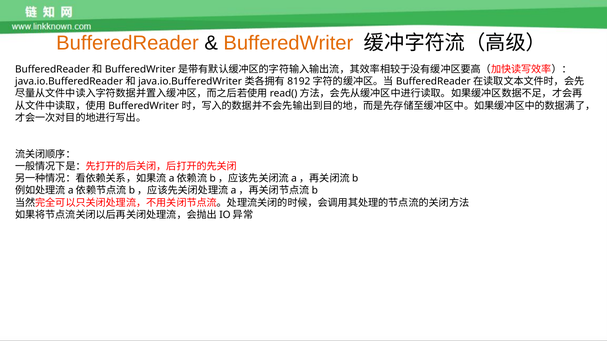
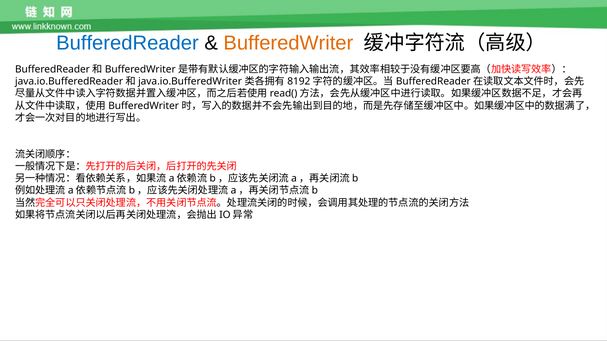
BufferedReader colour: orange -> blue (128, 43)
